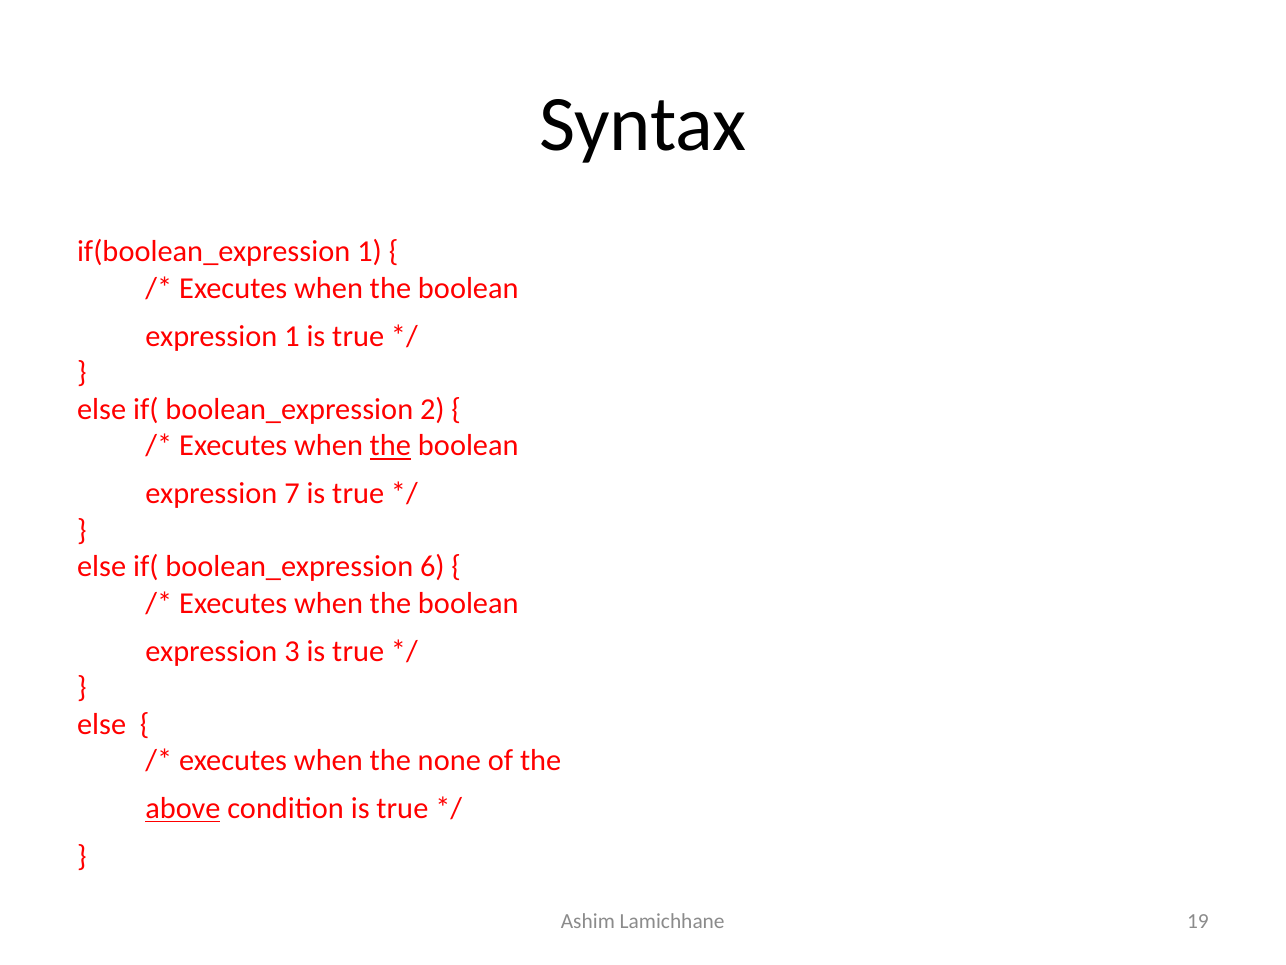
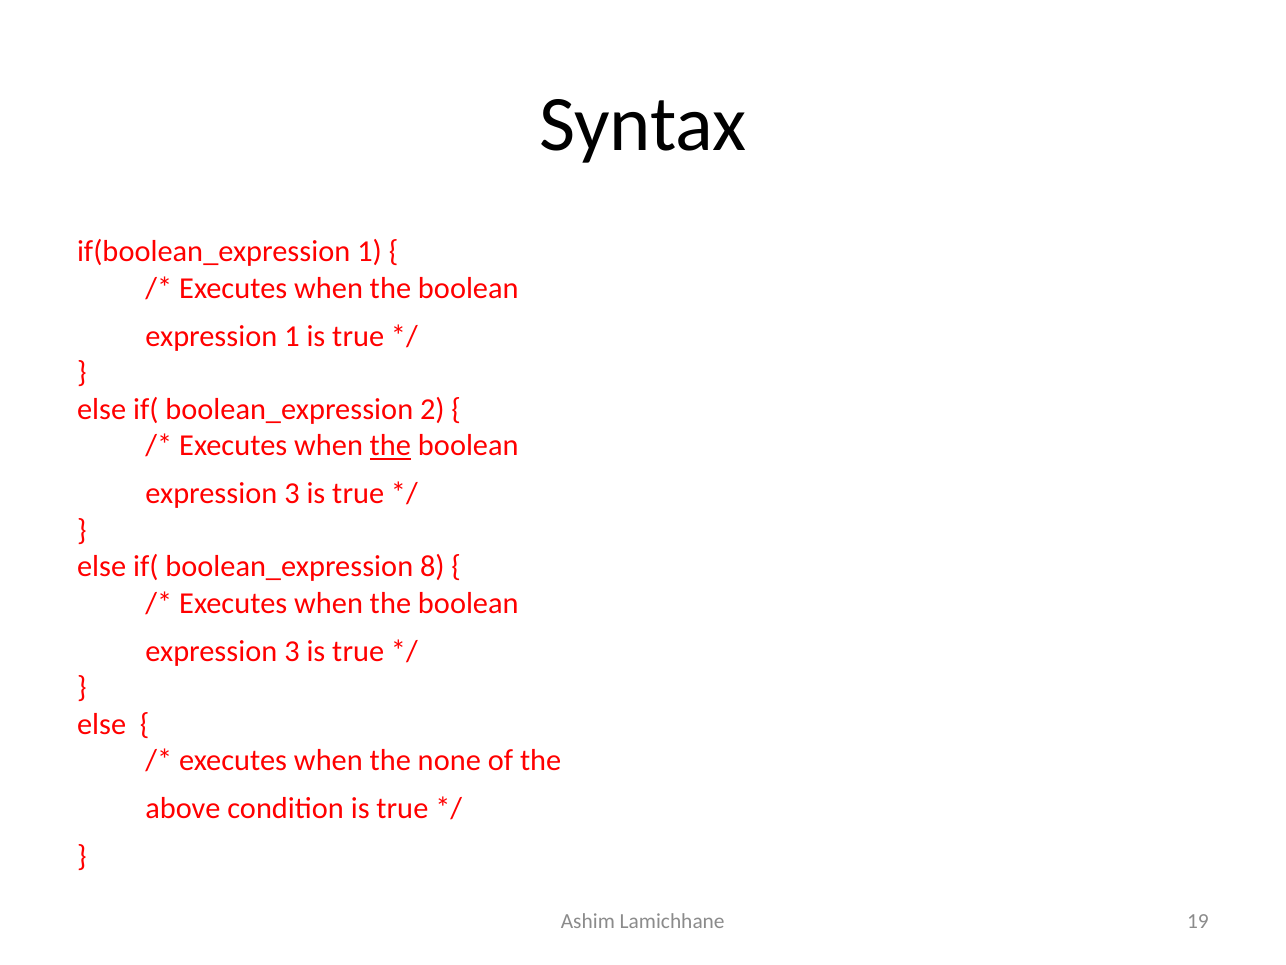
7: 7 -> 3 (292, 493)
6: 6 -> 8 (432, 566)
above underline: present -> none (183, 808)
